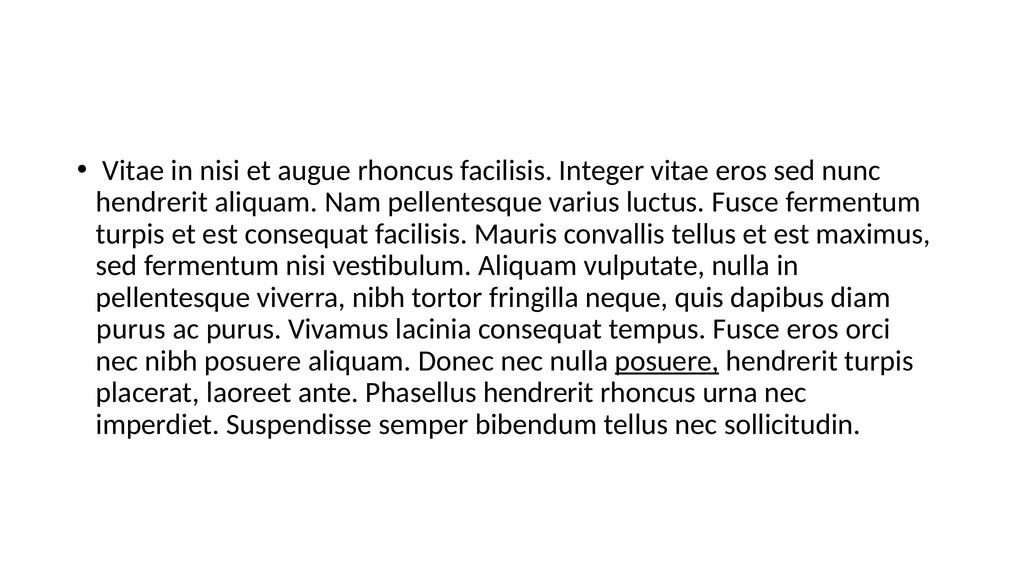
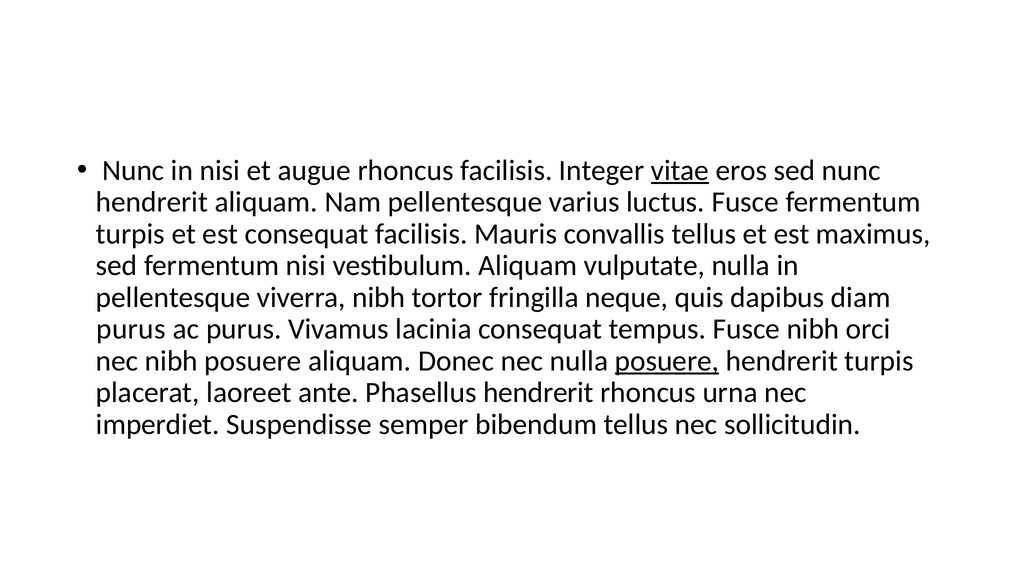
Vitae: Vitae -> Nunc (133, 171)
vitae underline: none -> present (680, 171)
Fusce eros: eros -> nibh (813, 330)
